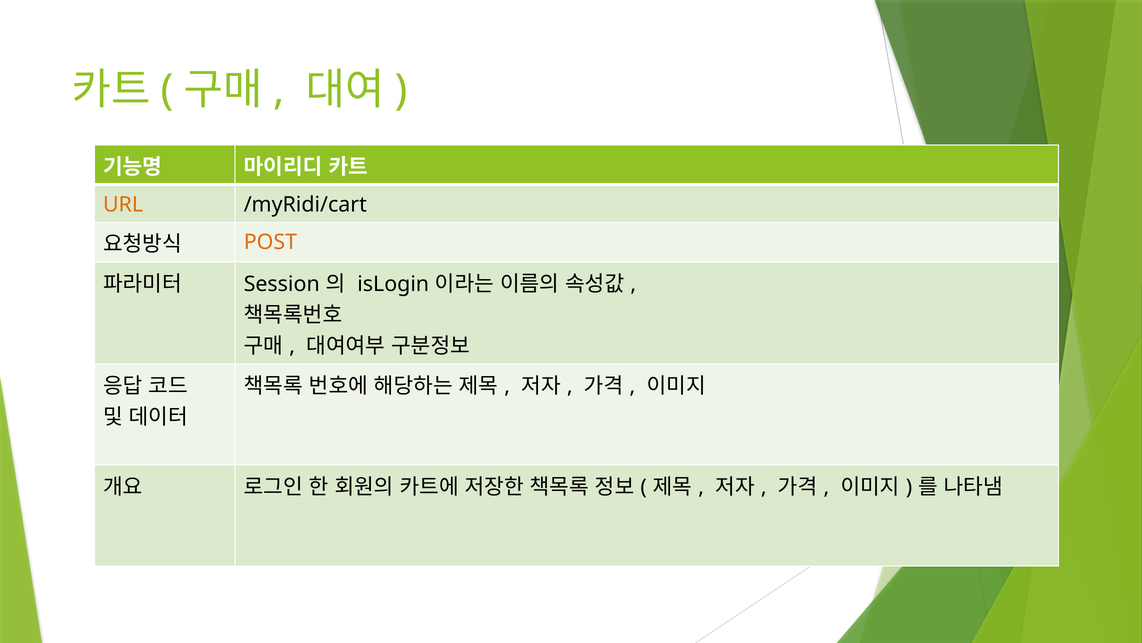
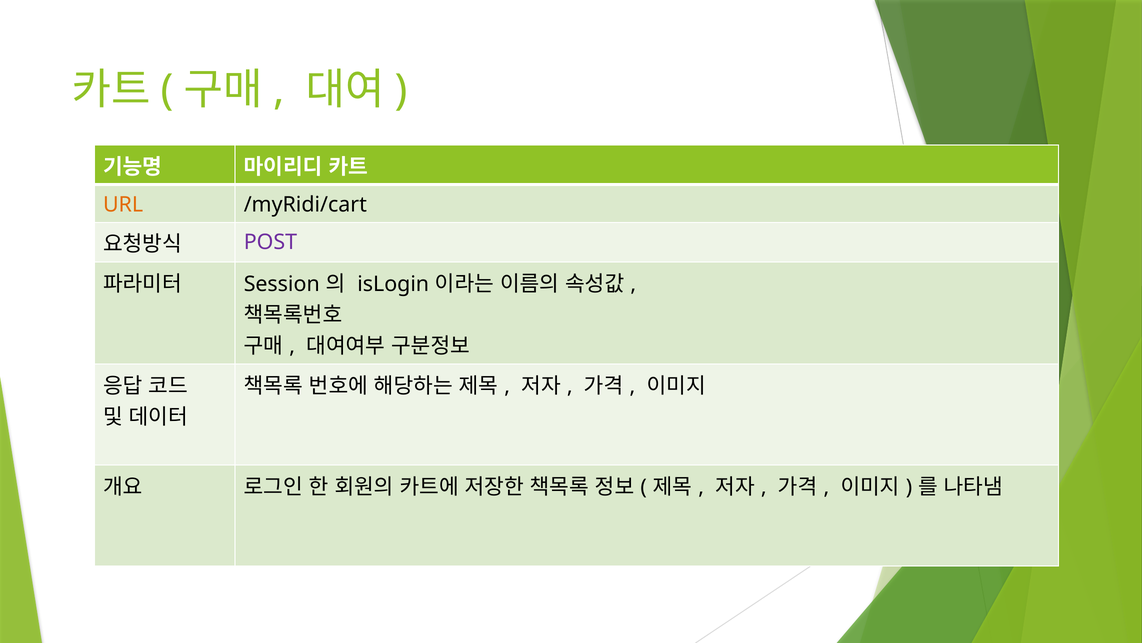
POST colour: orange -> purple (270, 242)
